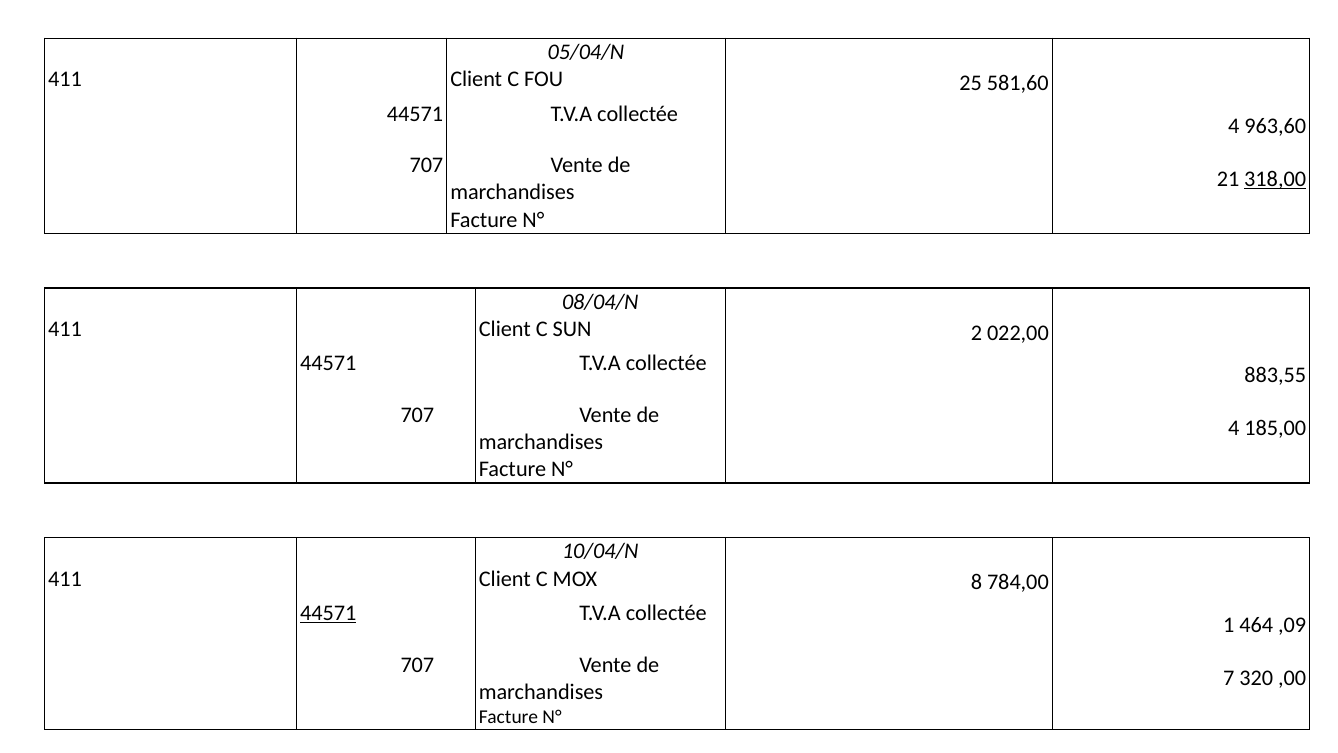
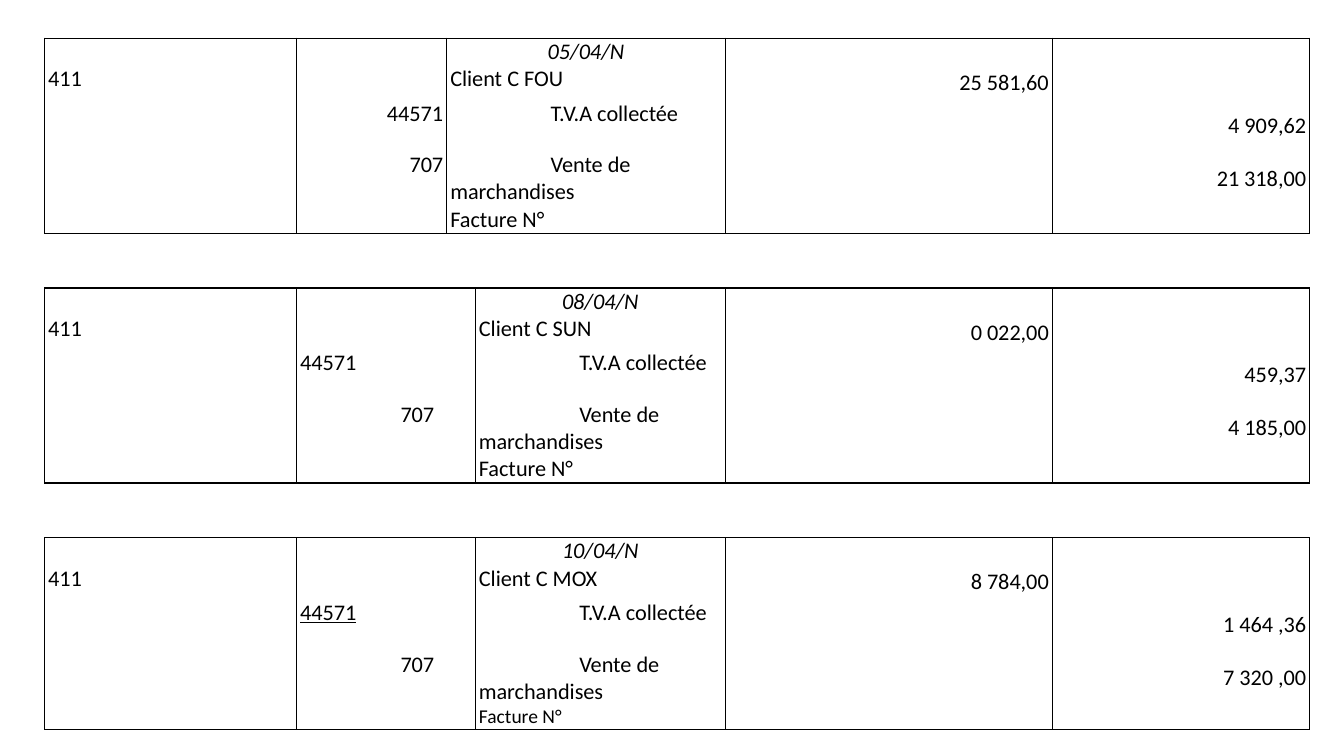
963,60: 963,60 -> 909,62 (1275, 126)
318,00 underline: present -> none (1275, 179)
2: 2 -> 0 (976, 332)
883,55: 883,55 -> 459,37 (1275, 375)
,09: ,09 -> ,36 (1292, 625)
